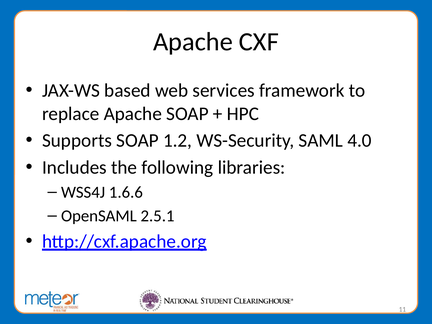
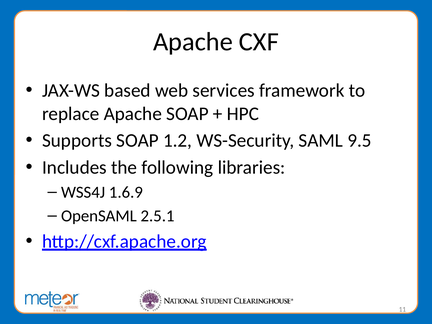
4.0: 4.0 -> 9.5 (359, 141)
1.6.6: 1.6.6 -> 1.6.9 (126, 192)
